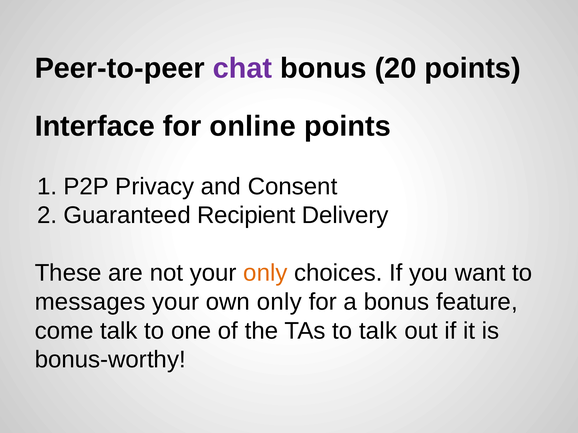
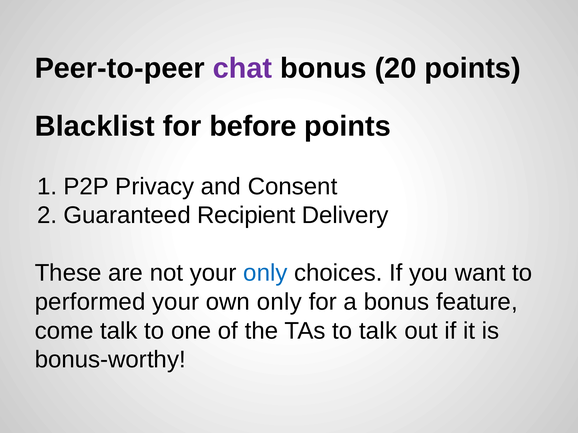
Interface: Interface -> Blacklist (95, 126)
online: online -> before (253, 126)
only colour: orange -> blue (265, 273)
messages: messages -> performed (90, 302)
